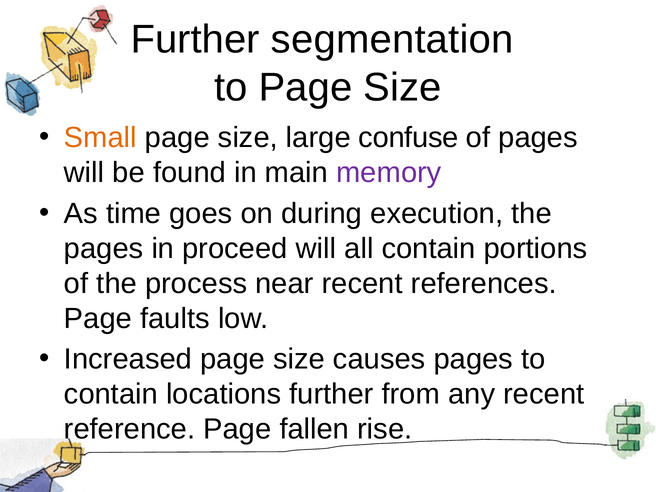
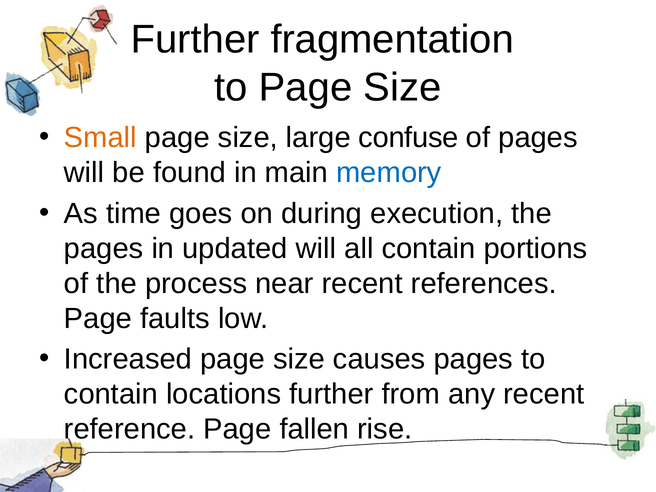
segmentation: segmentation -> fragmentation (392, 39)
memory colour: purple -> blue (389, 173)
proceed: proceed -> updated (235, 248)
